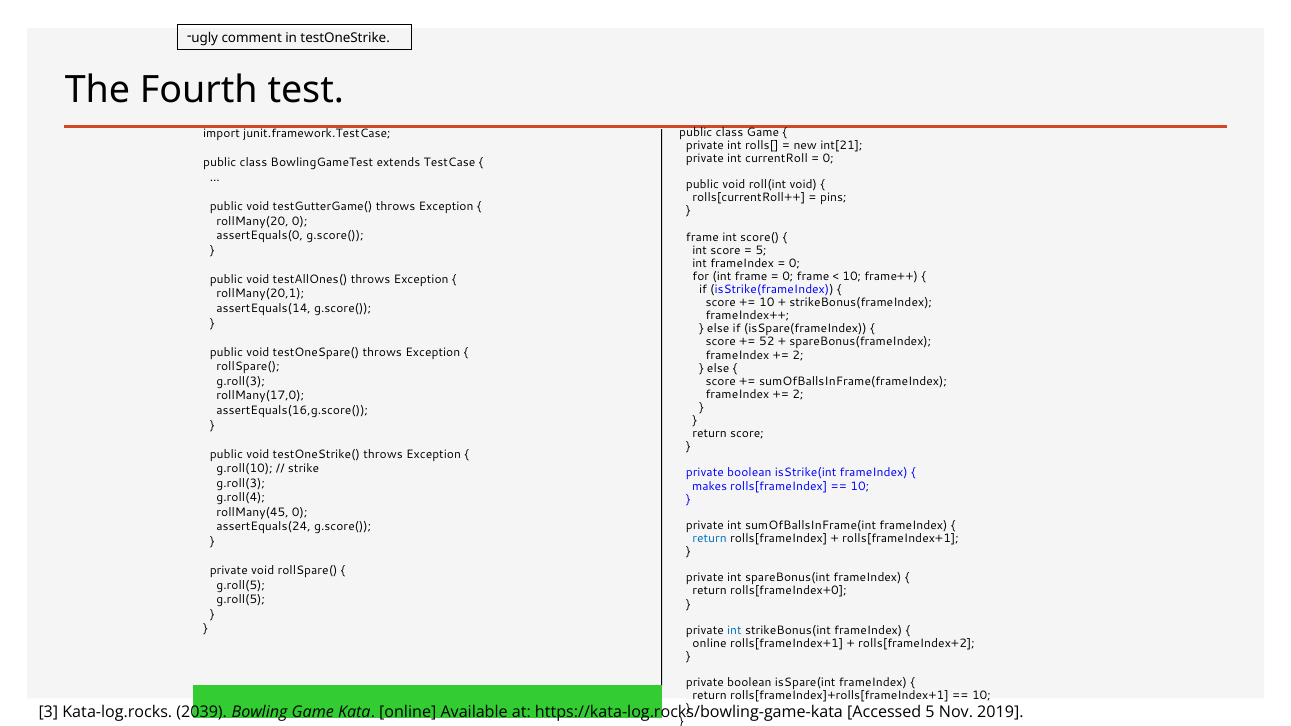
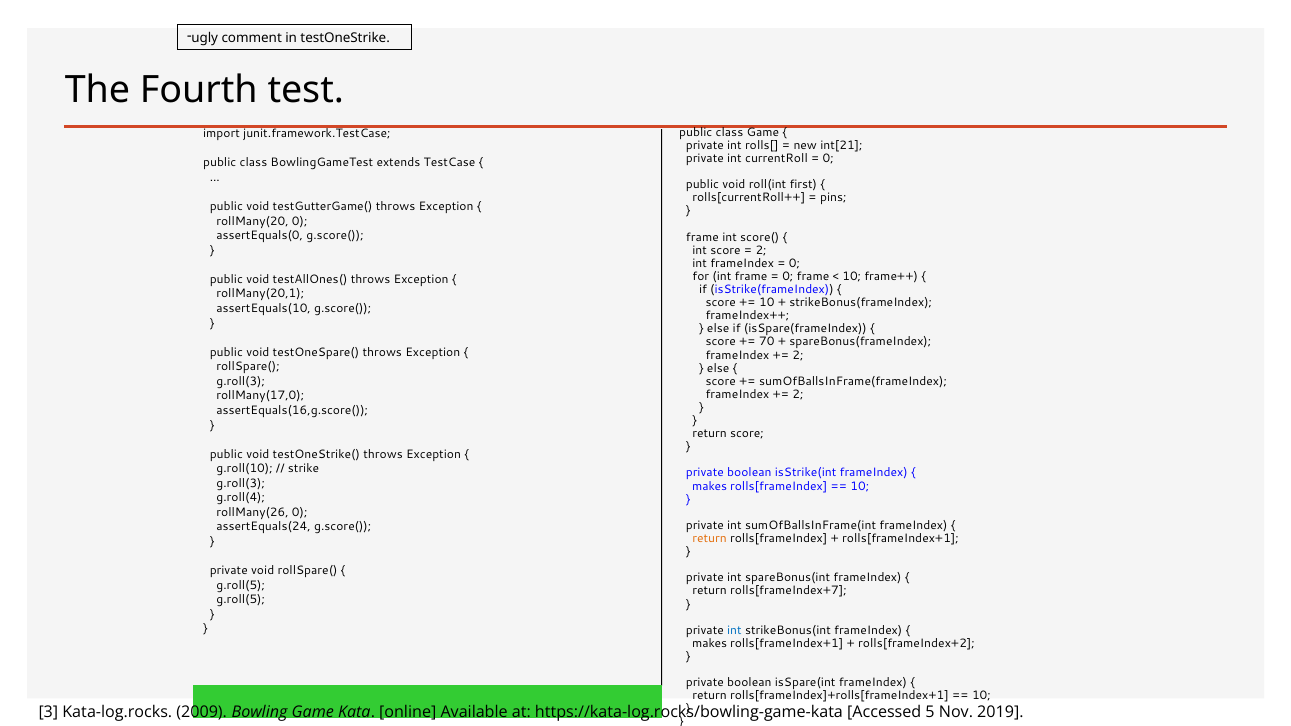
roll(int void: void -> first (803, 185)
5: 5 -> 2 (761, 250)
assertEquals(14: assertEquals(14 -> assertEquals(10 (264, 309)
52: 52 -> 70 (767, 342)
rollMany(45: rollMany(45 -> rollMany(26 (253, 512)
return colour: blue -> orange (710, 539)
rolls[frameIndex+0: rolls[frameIndex+0 -> rolls[frameIndex+7 (788, 591)
online: online -> makes (710, 643)
2039: 2039 -> 2009 (202, 712)
